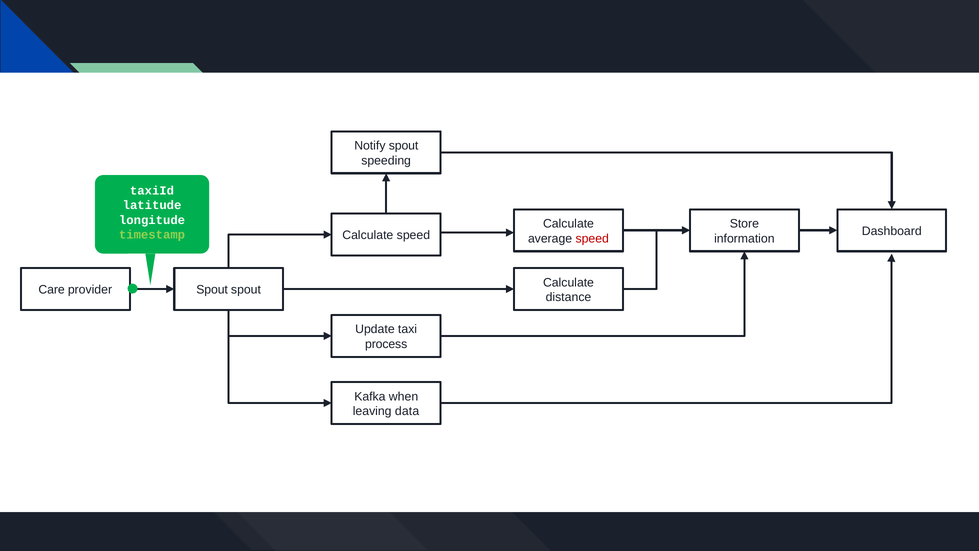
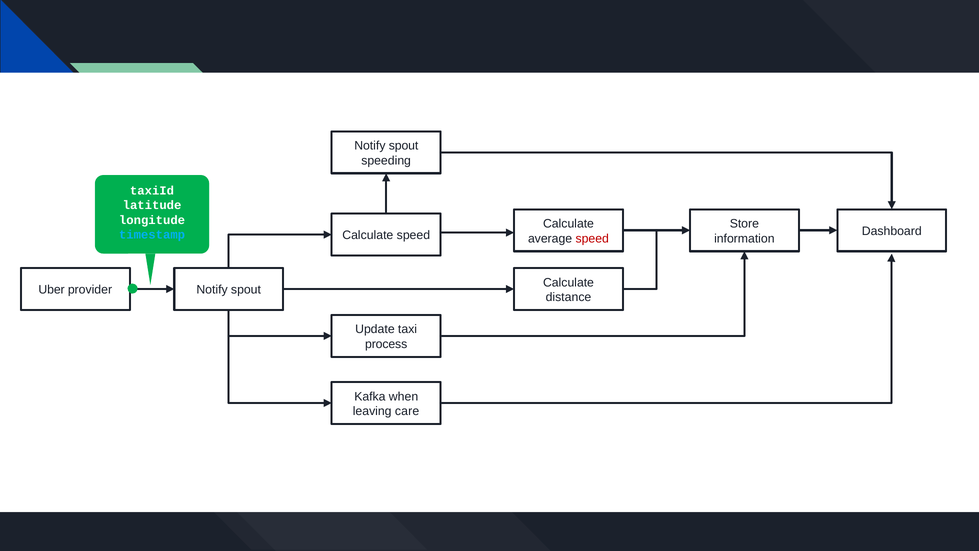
timestamp colour: light green -> light blue (152, 235)
Care: Care -> Uber (52, 290)
Spout: Spout -> Notify (212, 290)
data: data -> care (407, 411)
